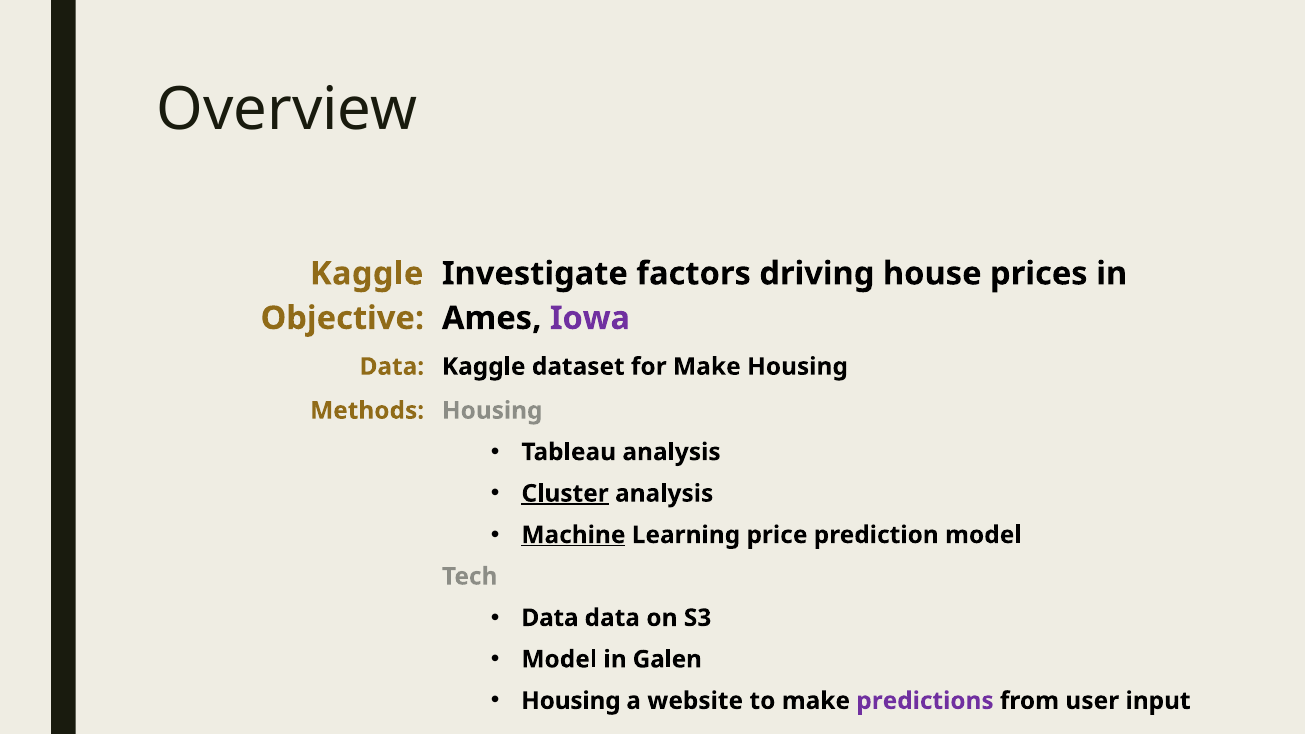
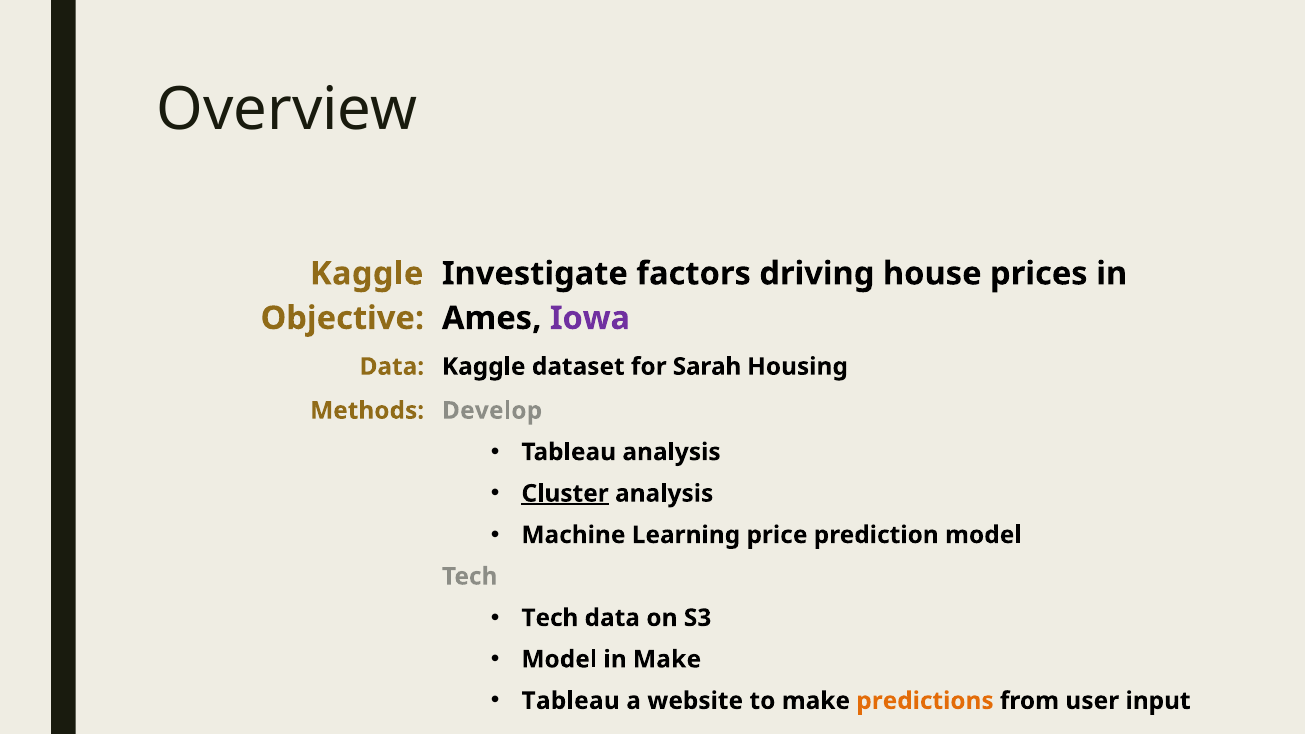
for Make: Make -> Sarah (707, 367)
Methods Housing: Housing -> Develop (492, 411)
Machine underline: present -> none (573, 535)
Data: Data -> Tech (550, 618)
in Galen: Galen -> Make (667, 659)
Housing: Housing -> Tableau (571, 701)
predictions colour: purple -> orange (925, 701)
